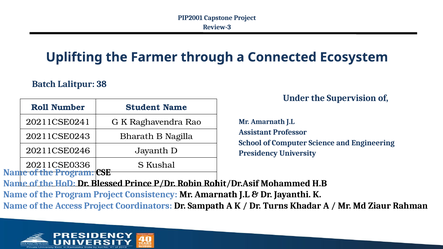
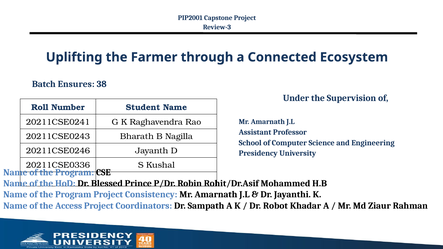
Lalitpur: Lalitpur -> Ensures (76, 84)
Turns: Turns -> Robot (275, 206)
